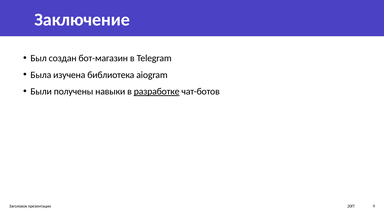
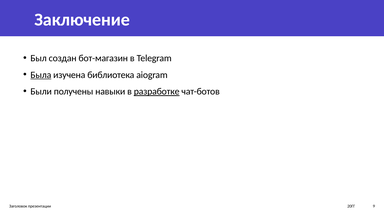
Была underline: none -> present (41, 75)
